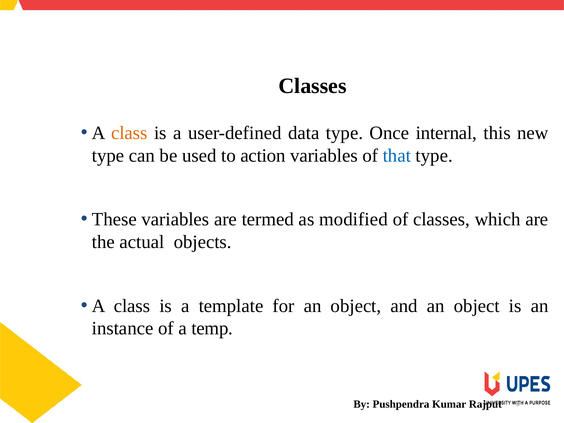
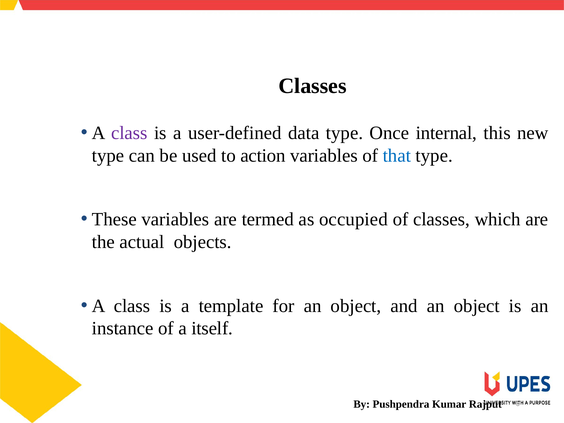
class colour: orange -> purple (129, 133)
modified: modified -> occupied (353, 219)
temp: temp -> itself (212, 328)
